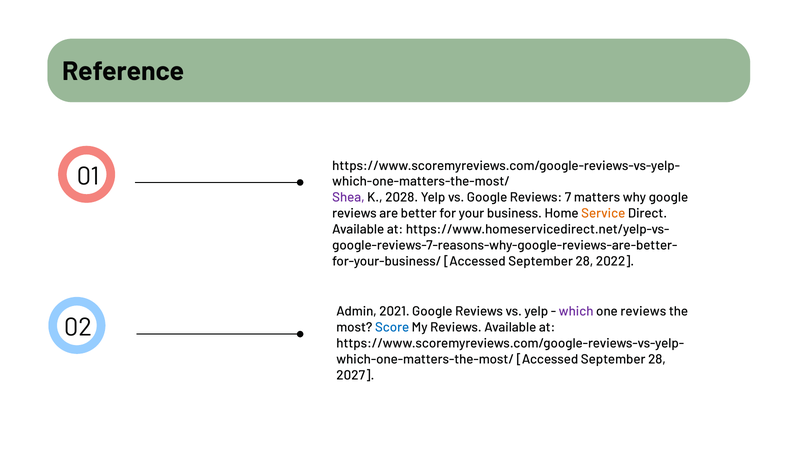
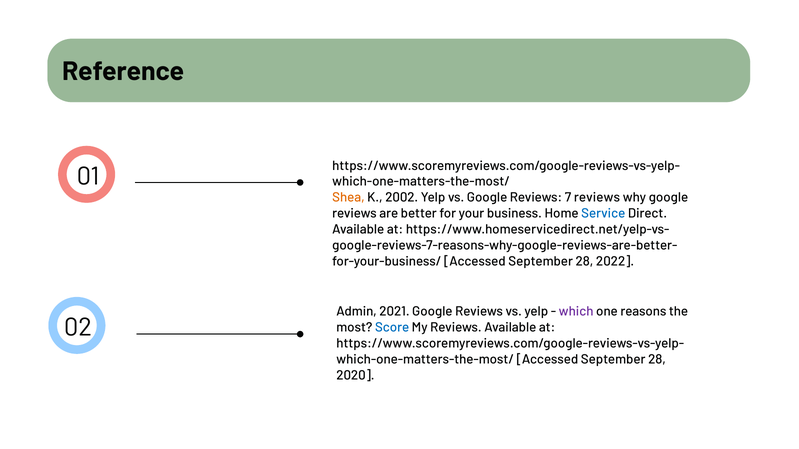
Shea colour: purple -> orange (348, 198)
2028: 2028 -> 2002 (402, 198)
7 matters: matters -> reviews (597, 198)
Service colour: orange -> blue (603, 214)
one reviews: reviews -> reasons (643, 312)
2027: 2027 -> 2020 (355, 376)
